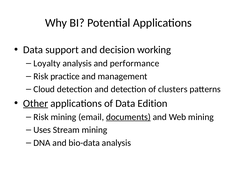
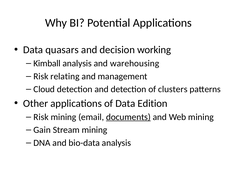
support: support -> quasars (62, 50)
Loyalty: Loyalty -> Kimball (47, 63)
performance: performance -> warehousing (135, 63)
practice: practice -> relating (65, 76)
Other underline: present -> none (36, 103)
Uses: Uses -> Gain (42, 130)
